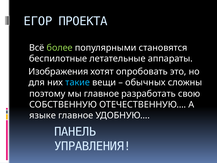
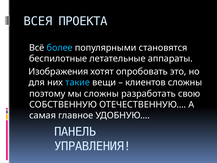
ЕГОР: ЕГОР -> ВСЕЯ (38, 21)
более colour: light green -> light blue (60, 48)
обычных: обычных -> клиентов (145, 82)
мы главное: главное -> сложны (101, 94)
языке: языке -> самая (43, 115)
